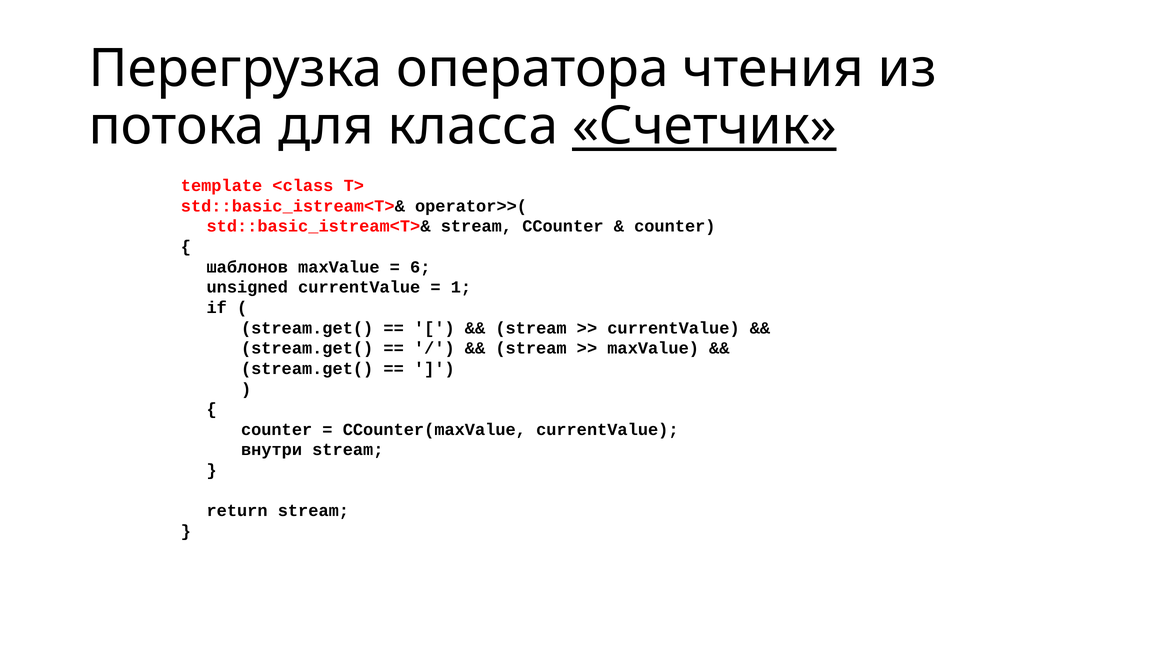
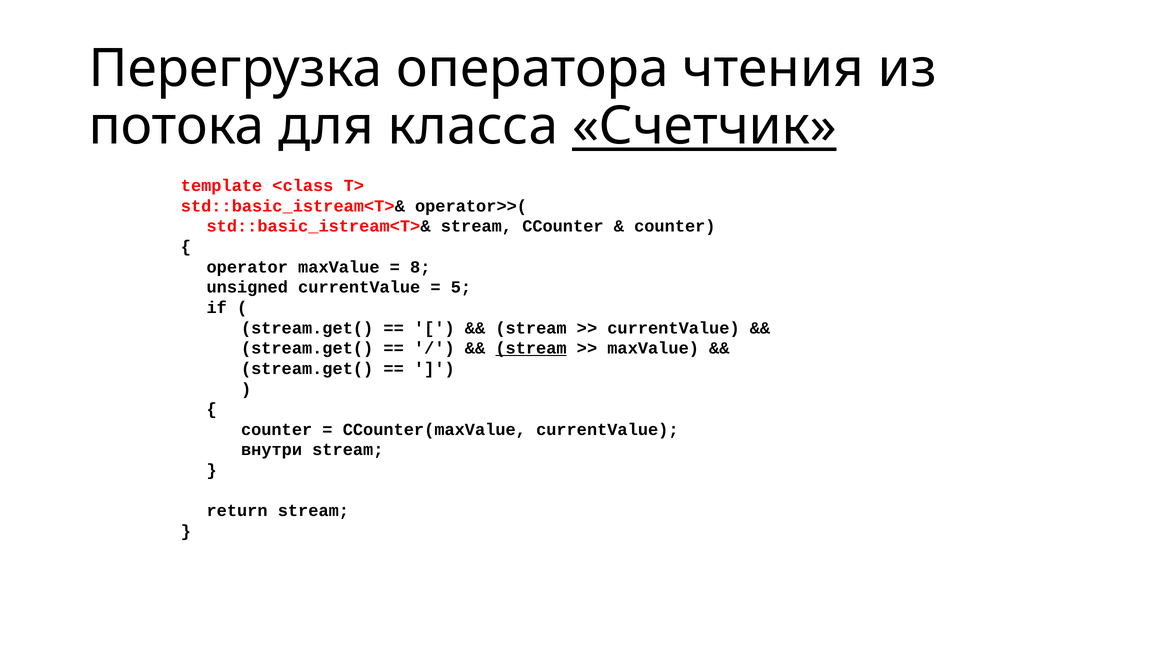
шаблонов: шаблонов -> operator (247, 267)
6: 6 -> 8 (420, 267)
1: 1 -> 5 (461, 287)
stream underline: none -> present (531, 348)
